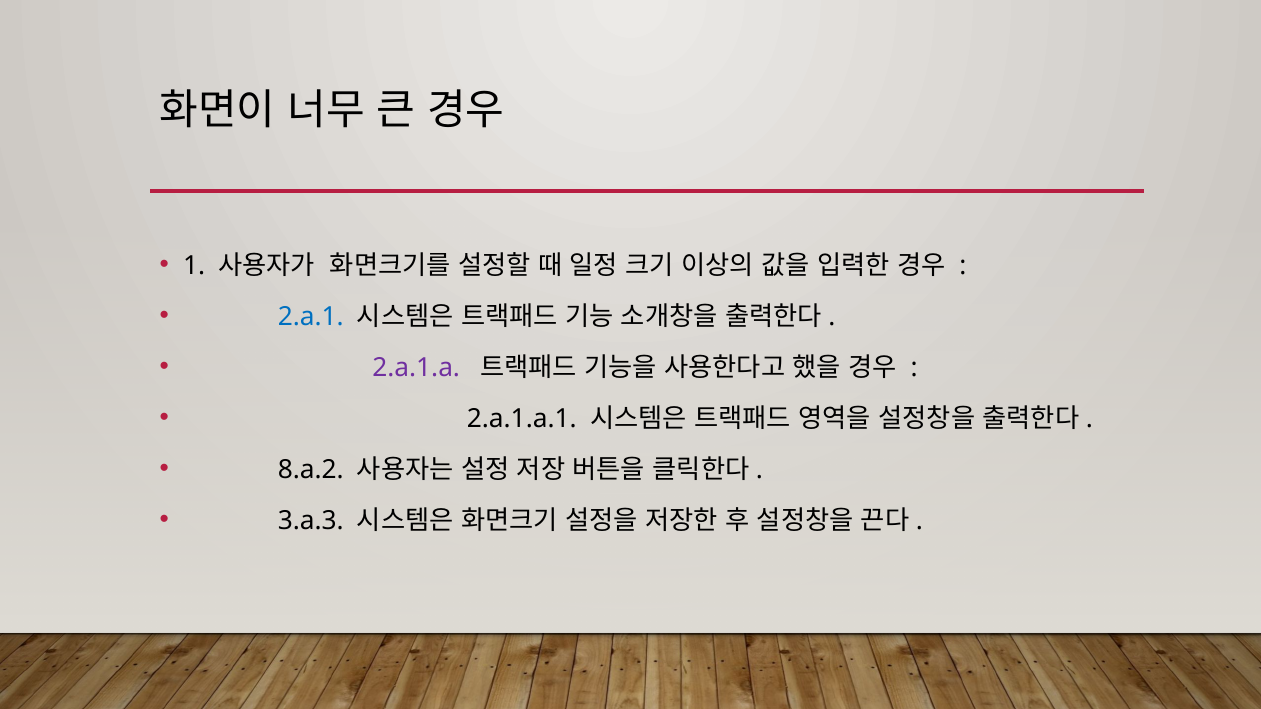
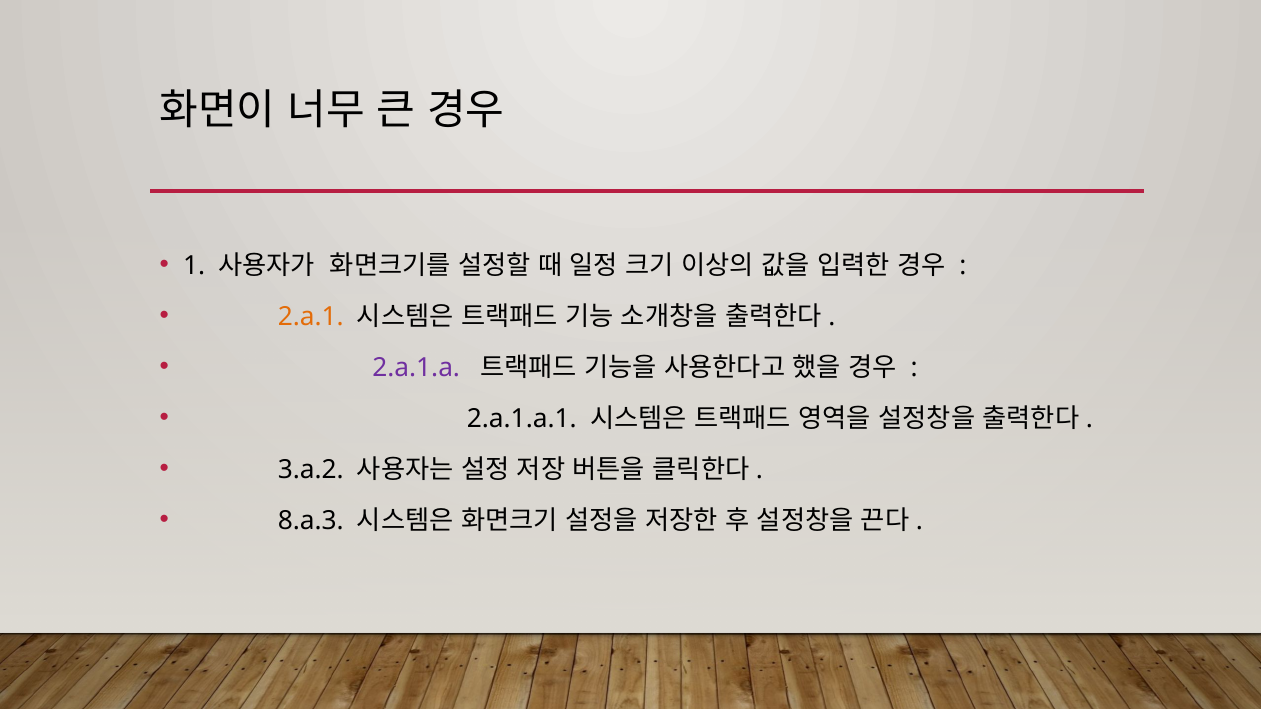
2.a.1 colour: blue -> orange (311, 317)
8.a.2: 8.a.2 -> 3.a.2 (311, 470)
3.a.3: 3.a.3 -> 8.a.3 (311, 521)
